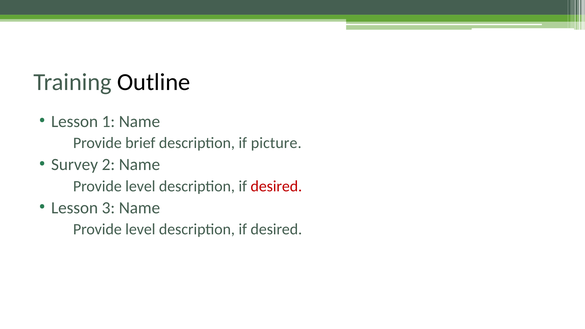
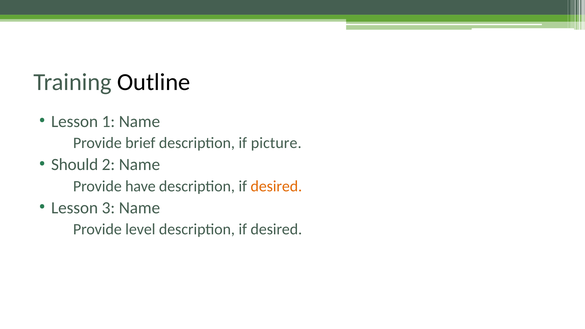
Survey: Survey -> Should (75, 165)
level: level -> have (140, 186)
desired colour: red -> orange (276, 186)
